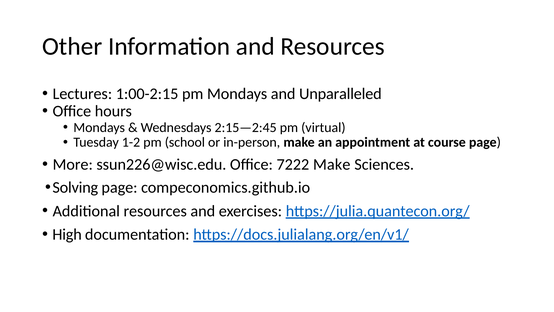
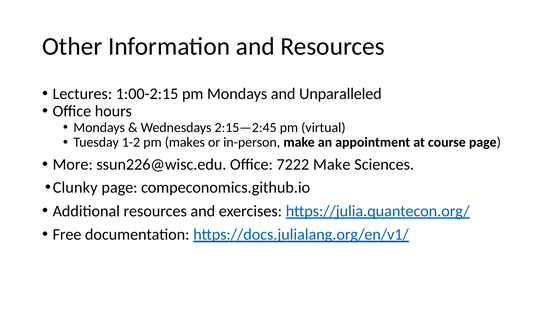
school: school -> makes (185, 142)
Solving: Solving -> Clunky (75, 187)
High: High -> Free (67, 234)
